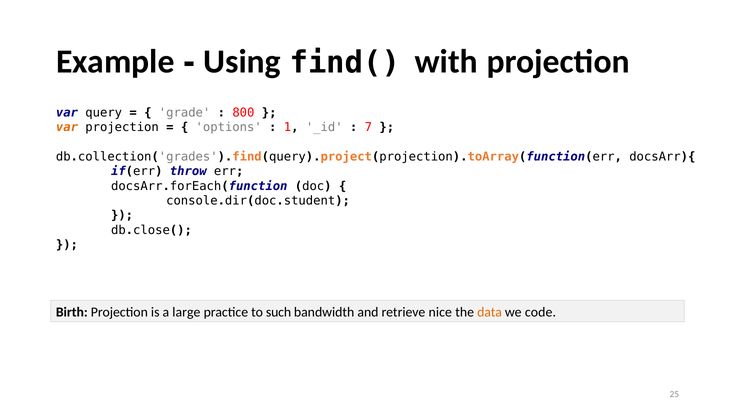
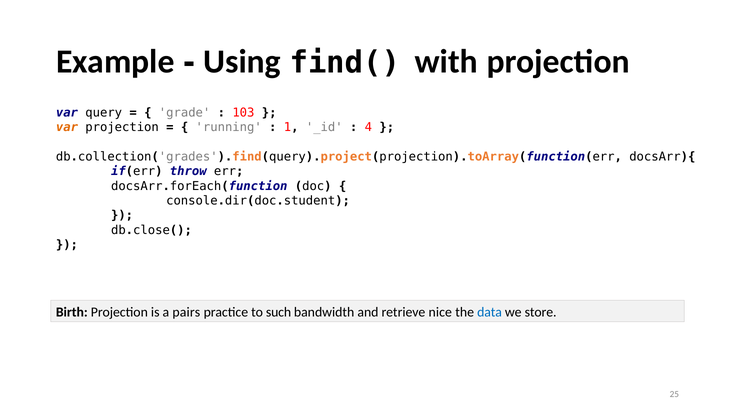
800: 800 -> 103 (243, 113)
options: options -> running (229, 128)
7: 7 -> 4 (368, 128)
large: large -> pairs (186, 312)
data colour: orange -> blue (490, 312)
code: code -> store (541, 312)
